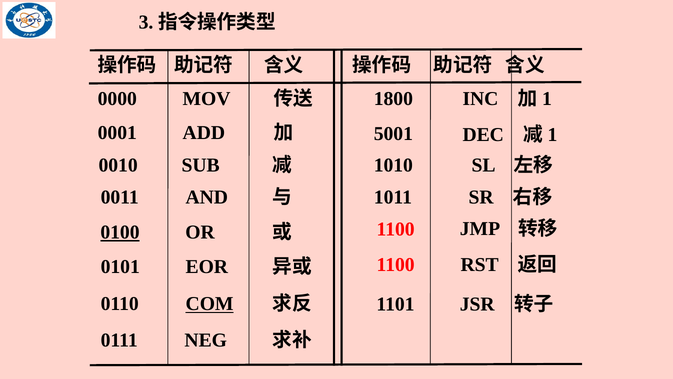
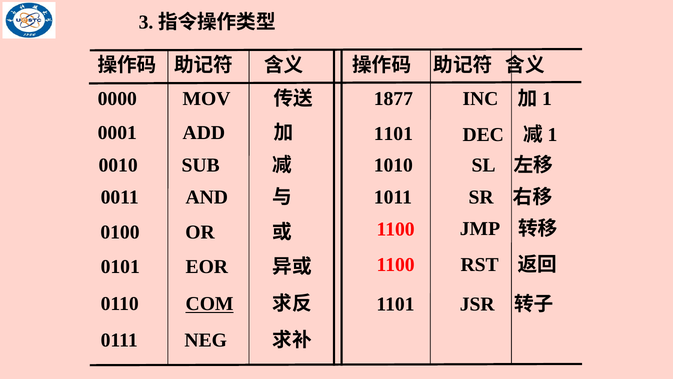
1800: 1800 -> 1877 (393, 99)
5001: 5001 -> 1101 (393, 133)
0100 underline: present -> none (120, 232)
